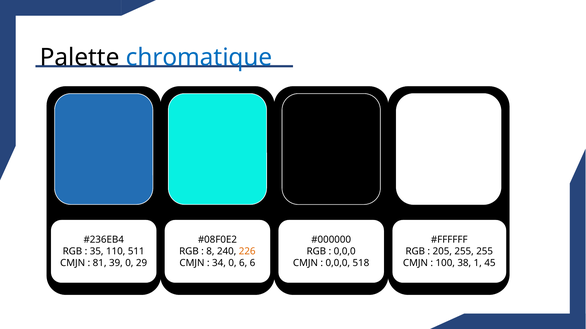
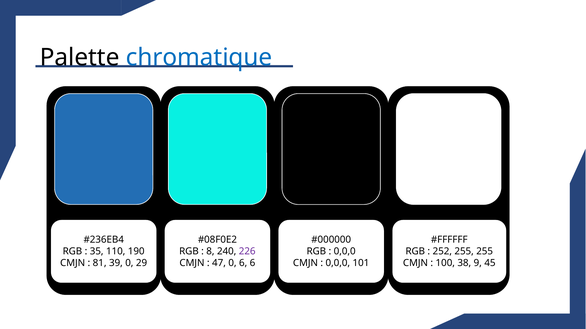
511: 511 -> 190 (136, 252)
226 colour: orange -> purple (247, 252)
205: 205 -> 252 (442, 252)
34: 34 -> 47 (219, 263)
518: 518 -> 101 (361, 263)
1: 1 -> 9 (478, 263)
